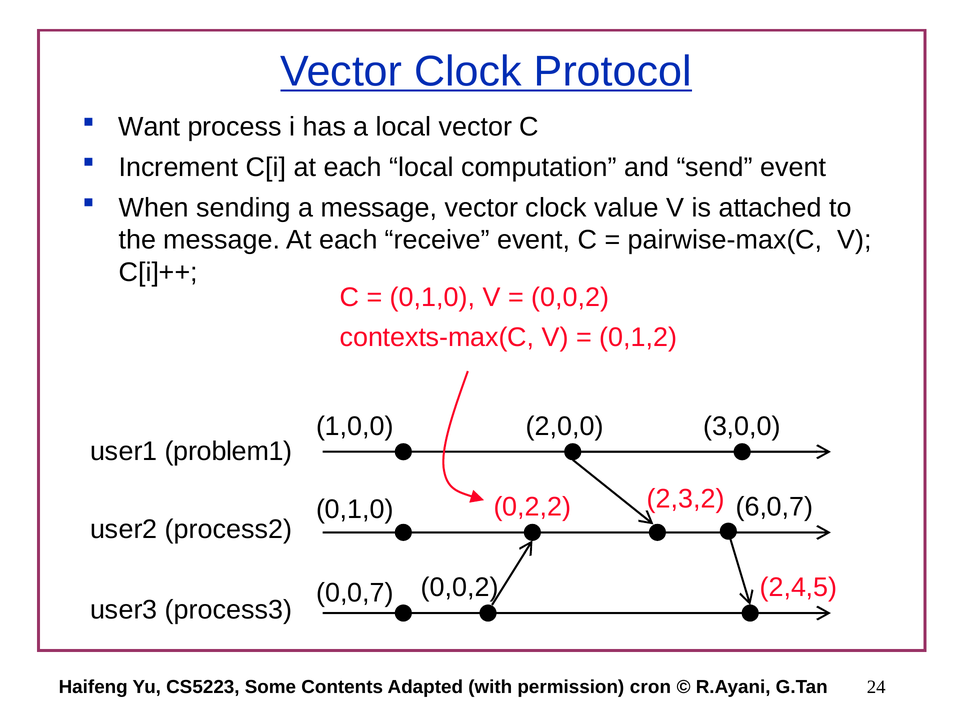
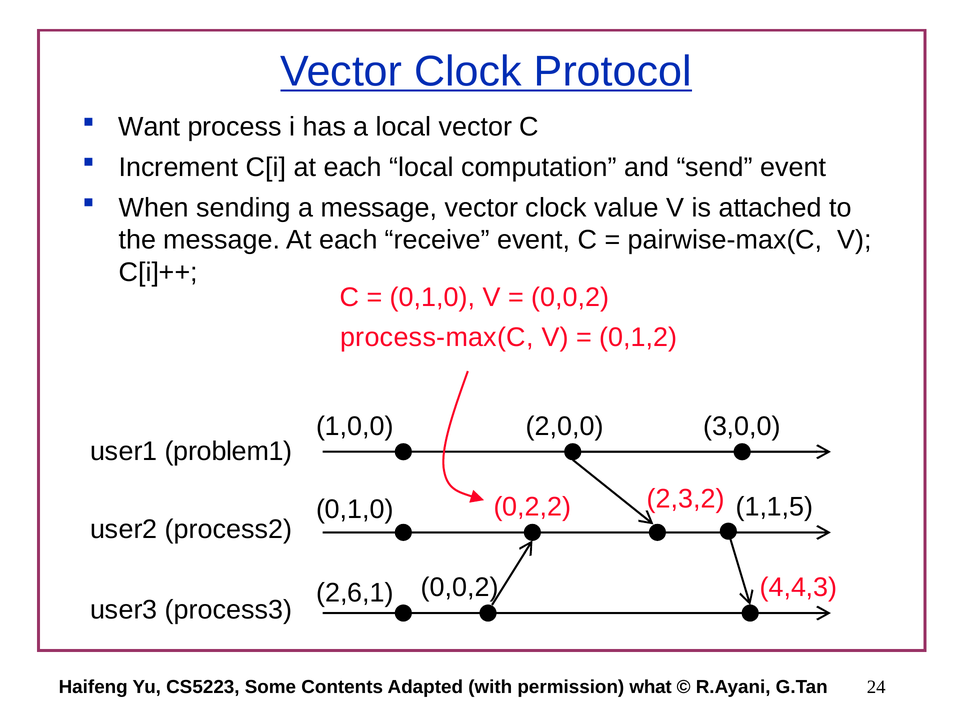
contexts-max(C: contexts-max(C -> process-max(C (437, 338)
6,0,7: 6,0,7 -> 1,1,5 (774, 507)
2,4,5: 2,4,5 -> 4,4,3 (798, 588)
0,0,7: 0,0,7 -> 2,6,1 (355, 593)
cron: cron -> what (651, 687)
